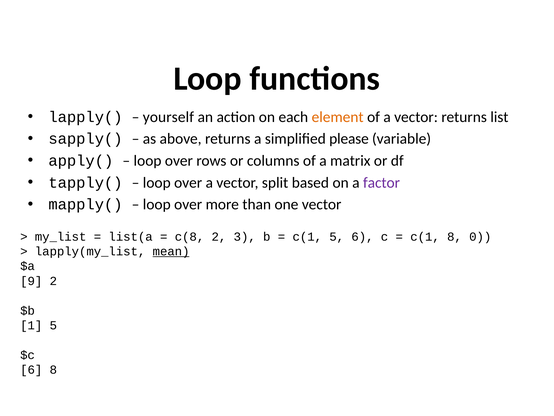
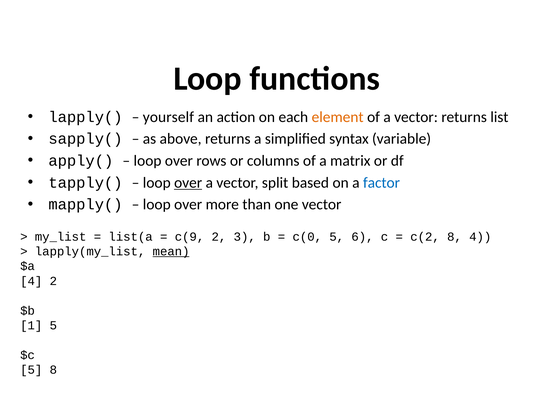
please: please -> syntax (349, 139)
over underline: none -> present (188, 182)
factor colour: purple -> blue (381, 182)
c(8: c(8 -> c(9 (190, 236)
c(1: c(1 -> c(0 (307, 236)
c(1: c(1 -> c(2 (425, 236)
8 0: 0 -> 4 (480, 236)
9: 9 -> 4 (31, 281)
6: 6 -> 5 (31, 369)
